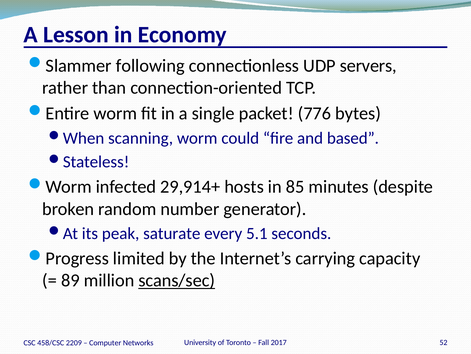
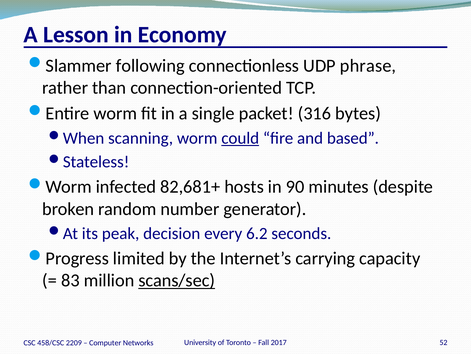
servers: servers -> phrase (368, 66)
776: 776 -> 316 (314, 113)
could underline: none -> present (240, 138)
29,914+: 29,914+ -> 82,681+ (190, 187)
85: 85 -> 90 (295, 187)
saturate: saturate -> decision (172, 233)
5.1: 5.1 -> 6.2 (257, 233)
89: 89 -> 83 (70, 280)
